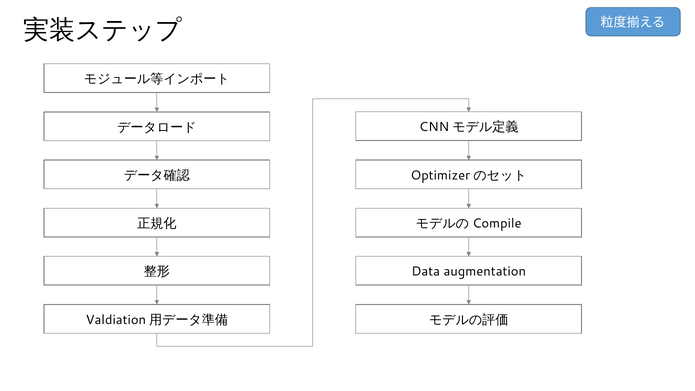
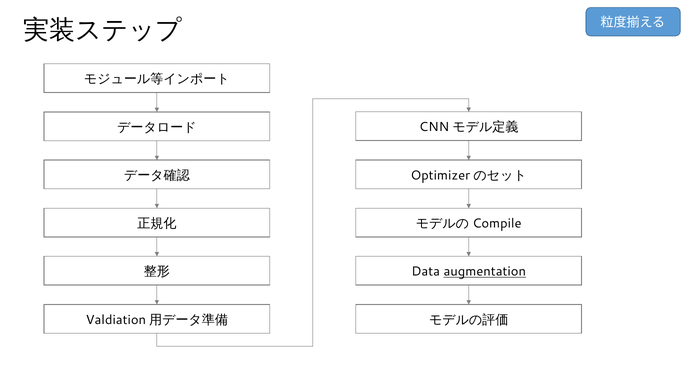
augmentation underline: none -> present (485, 272)
